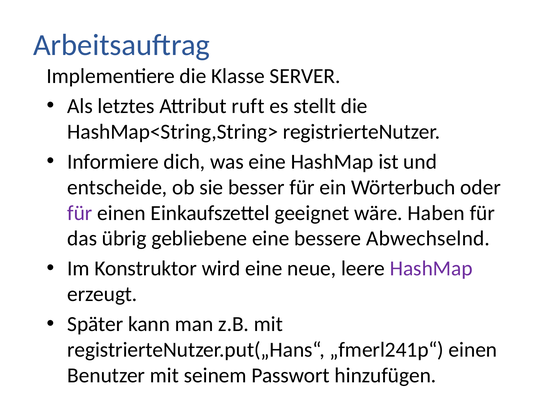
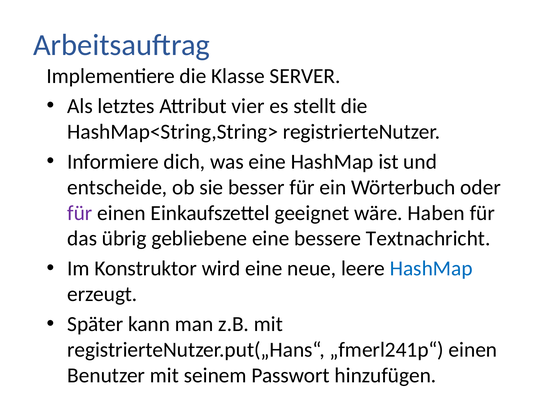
ruft: ruft -> vier (248, 106)
Abwechselnd: Abwechselnd -> Textnachricht (428, 238)
HashMap colour: purple -> blue (431, 268)
